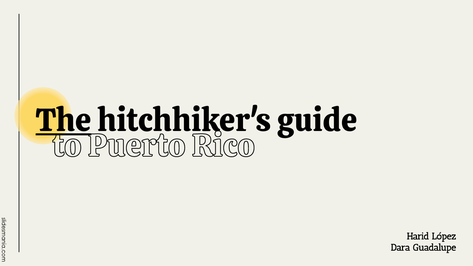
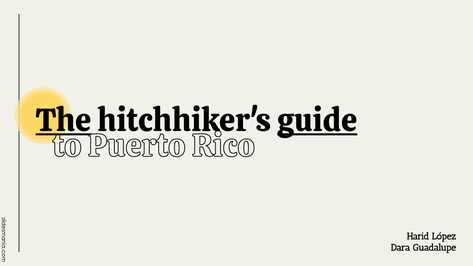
guide underline: none -> present (317, 121)
